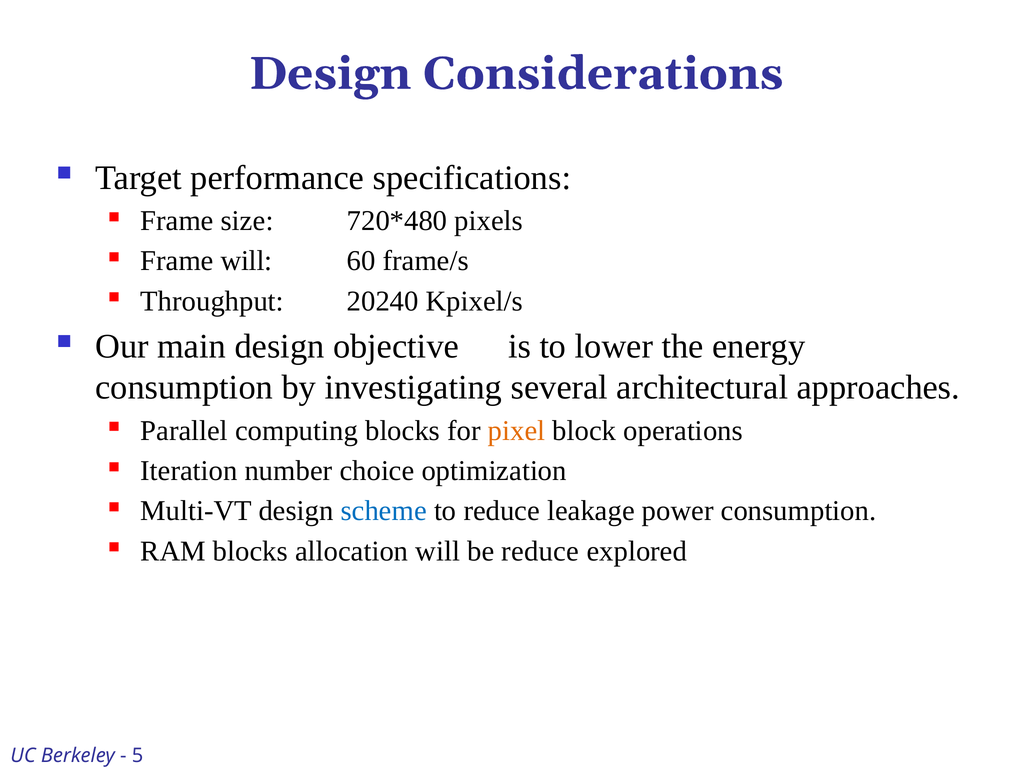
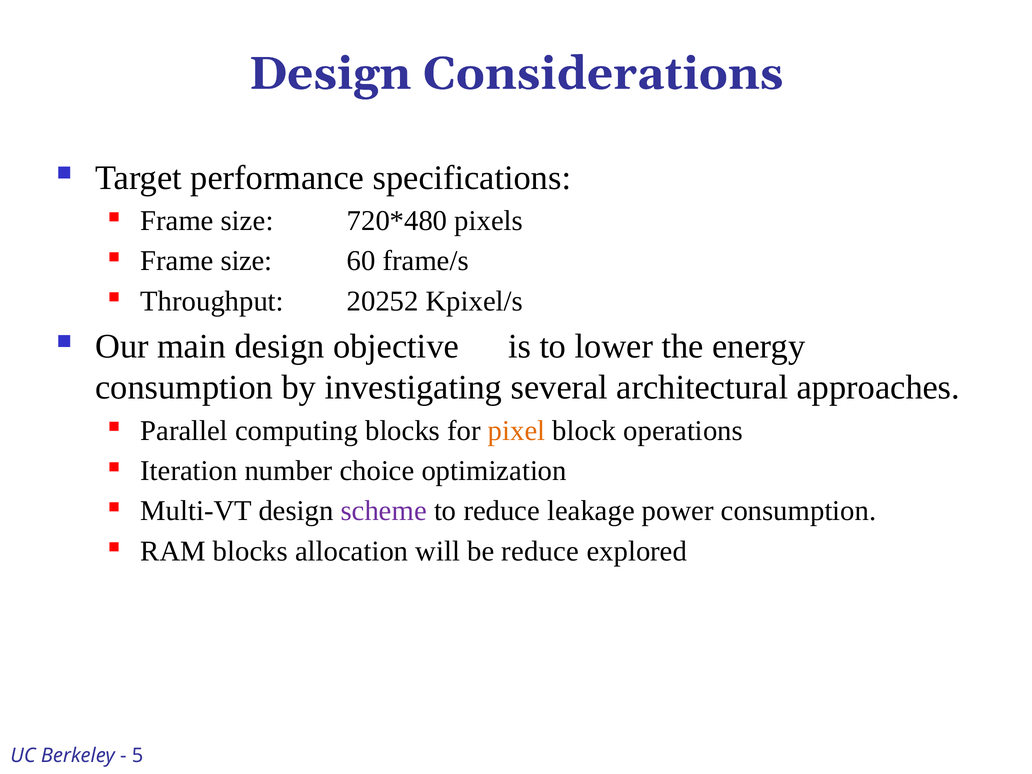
will: will -> size (246, 261)
20240: 20240 -> 20252 (383, 301)
scheme colour: blue -> purple (384, 511)
